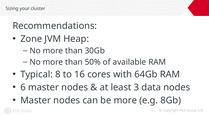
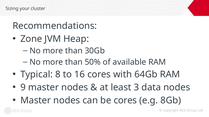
6: 6 -> 9 (23, 88)
be more: more -> cores (125, 101)
